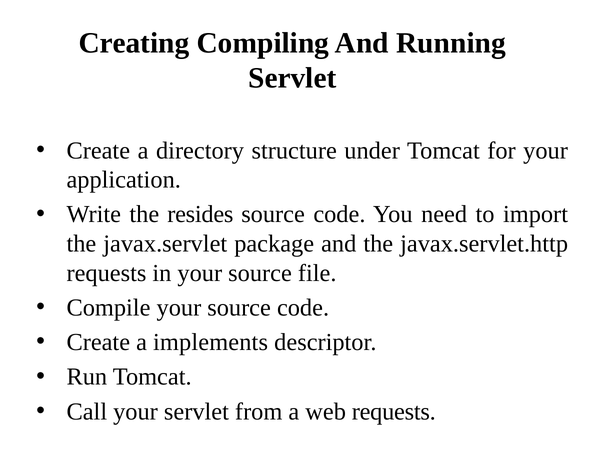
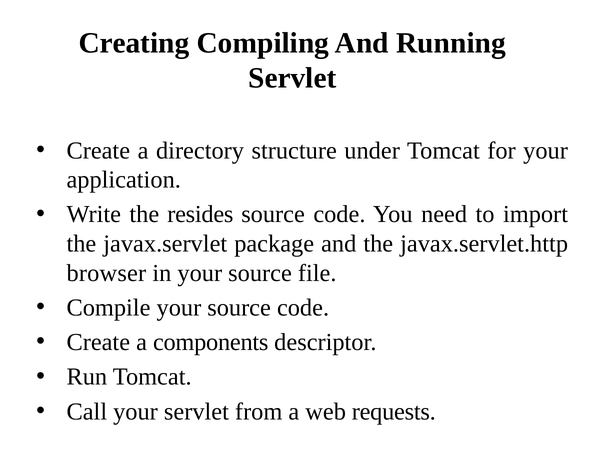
requests: requests -> browser (106, 273)
implements: implements -> components (211, 342)
